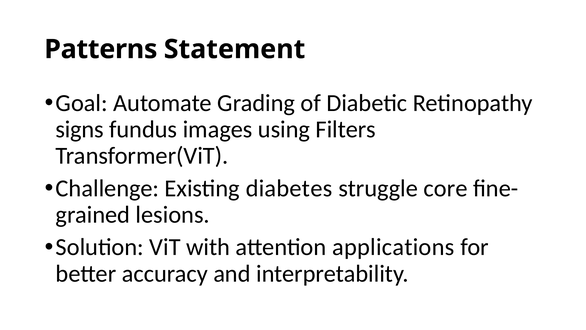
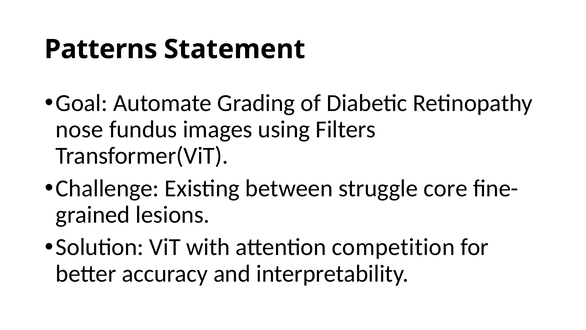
signs: signs -> nose (80, 129)
diabetes: diabetes -> between (289, 188)
applications: applications -> competition (393, 247)
